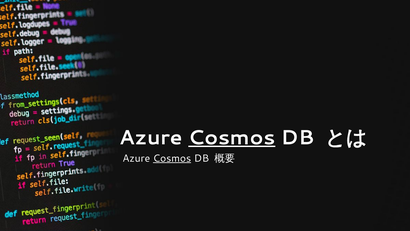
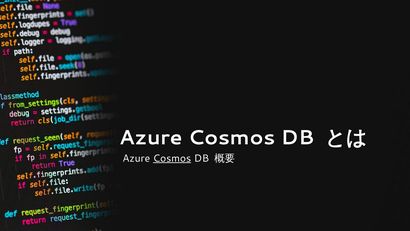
Cosmos underline: present -> none (232, 137)
